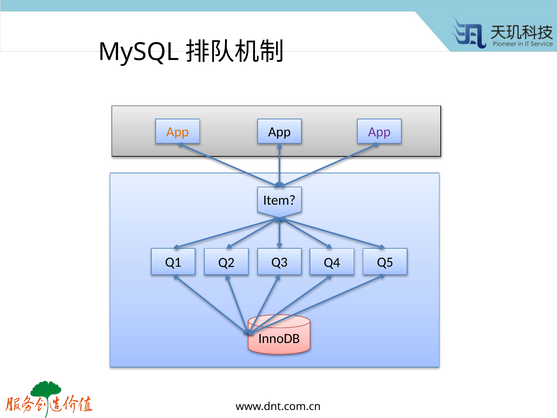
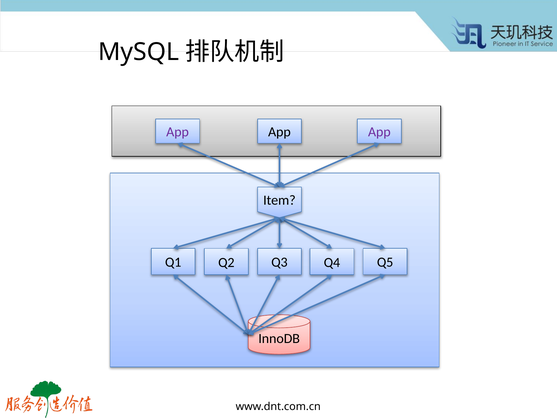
App colour: orange -> purple (178, 132)
